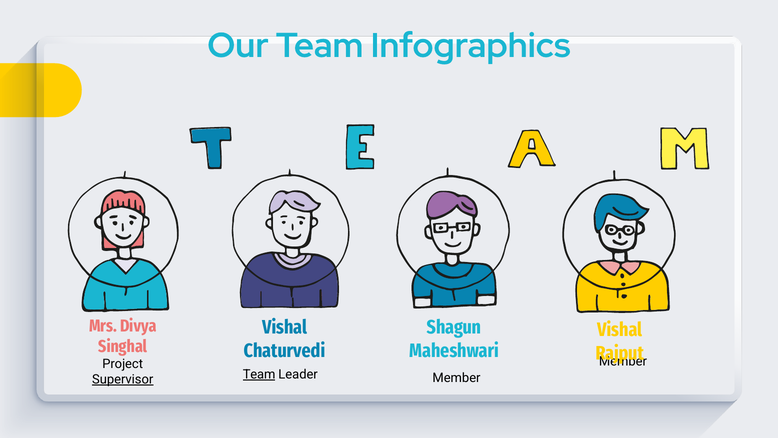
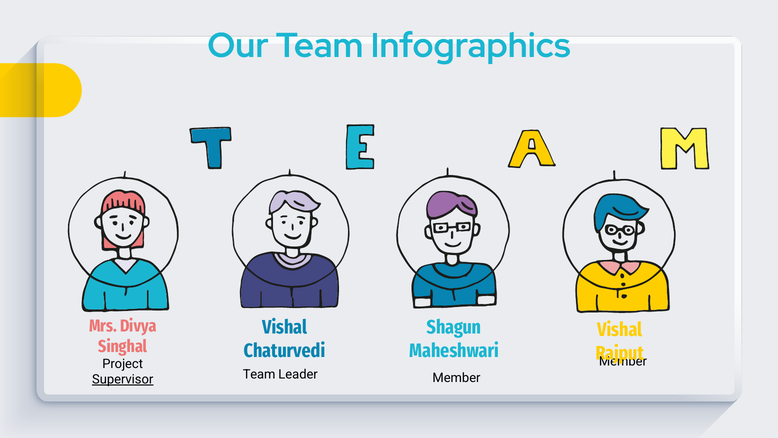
Team underline: present -> none (259, 374)
